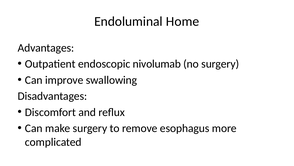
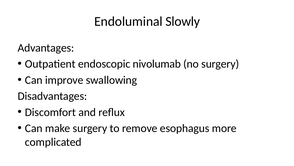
Home: Home -> Slowly (183, 21)
